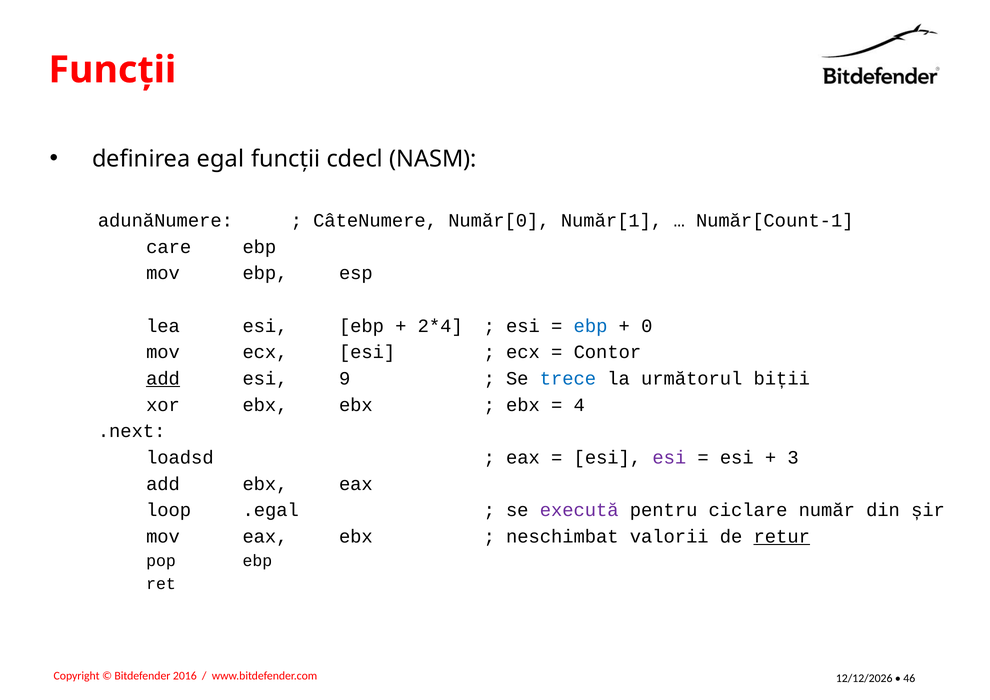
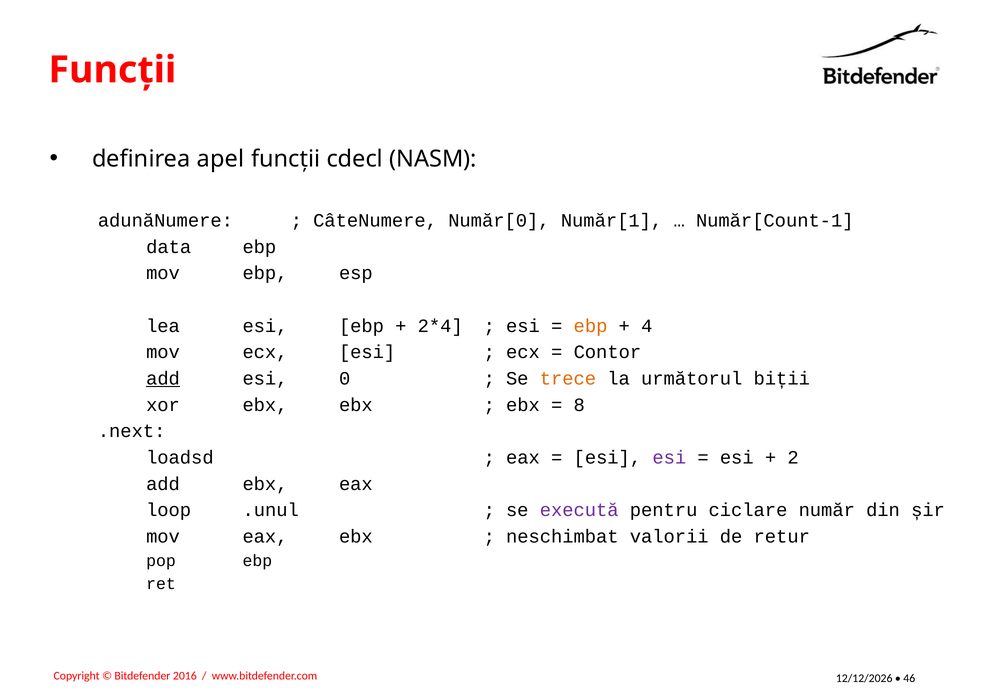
egal: egal -> apel (221, 159)
care: care -> data (169, 247)
ebp colour: blue -> orange (591, 326)
0: 0 -> 4 (647, 326)
9: 9 -> 0 (345, 379)
trece colour: blue -> orange (568, 379)
4: 4 -> 8 (579, 405)
3: 3 -> 2 (793, 458)
.egal: .egal -> .unul (271, 511)
retur underline: present -> none (782, 537)
